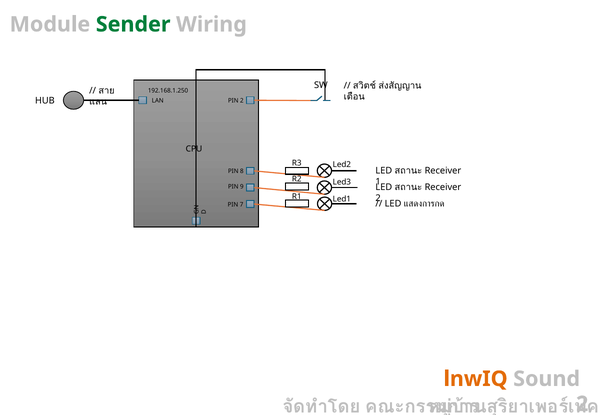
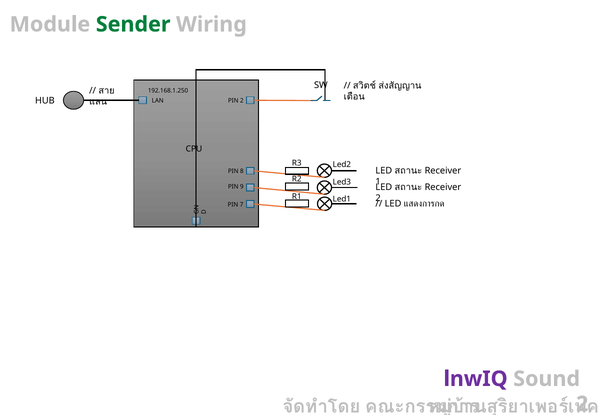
lnwIQ colour: orange -> purple (476, 379)
